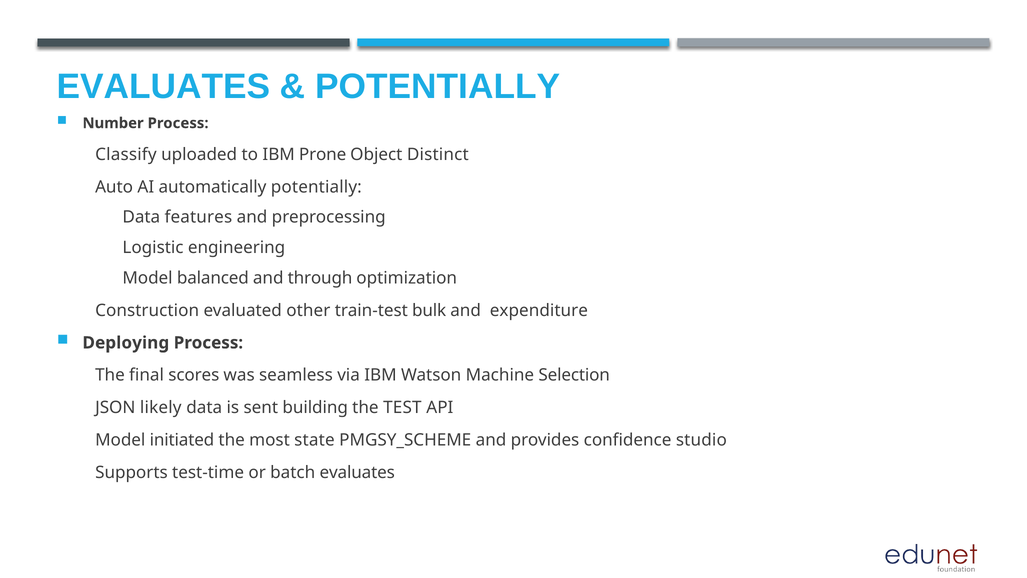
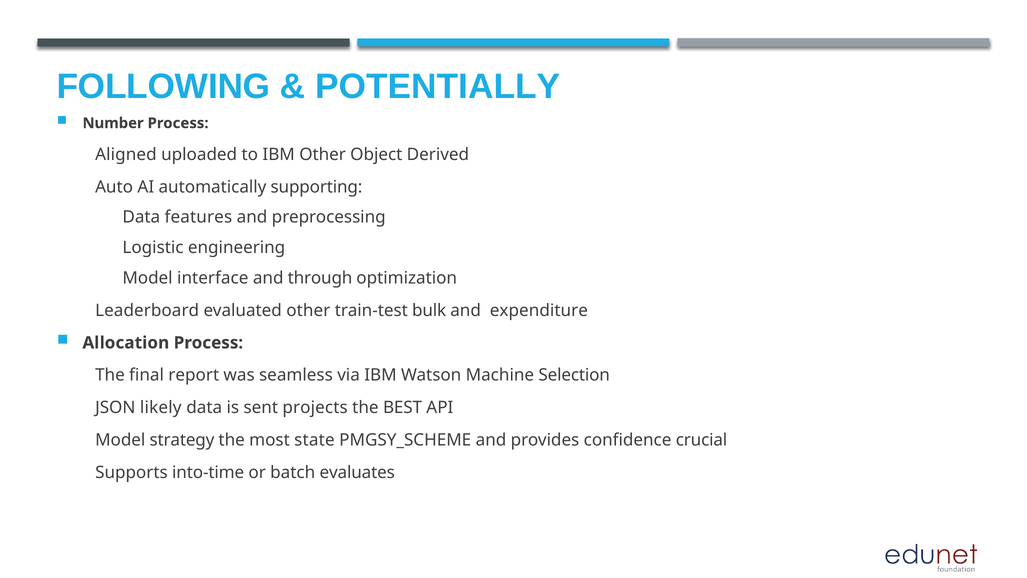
EVALUATES: EVALUATES -> FOLLOWING (163, 87)
Classify: Classify -> Aligned (126, 154)
IBM Prone: Prone -> Other (323, 154)
Distinct: Distinct -> Derived (438, 154)
automatically potentially: potentially -> supporting (316, 187)
balanced: balanced -> interface (213, 278)
Construction: Construction -> Leaderboard (147, 310)
Deploying: Deploying -> Allocation (126, 343)
scores: scores -> report (194, 375)
building: building -> projects (315, 407)
TEST: TEST -> BEST (403, 407)
initiated: initiated -> strategy (182, 440)
studio: studio -> crucial (702, 440)
test-time: test-time -> into-time (208, 472)
